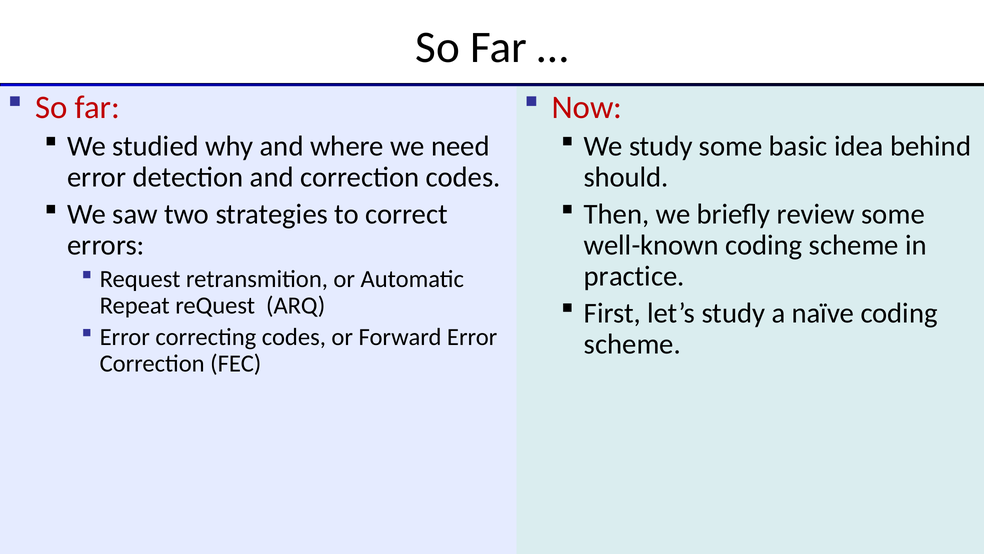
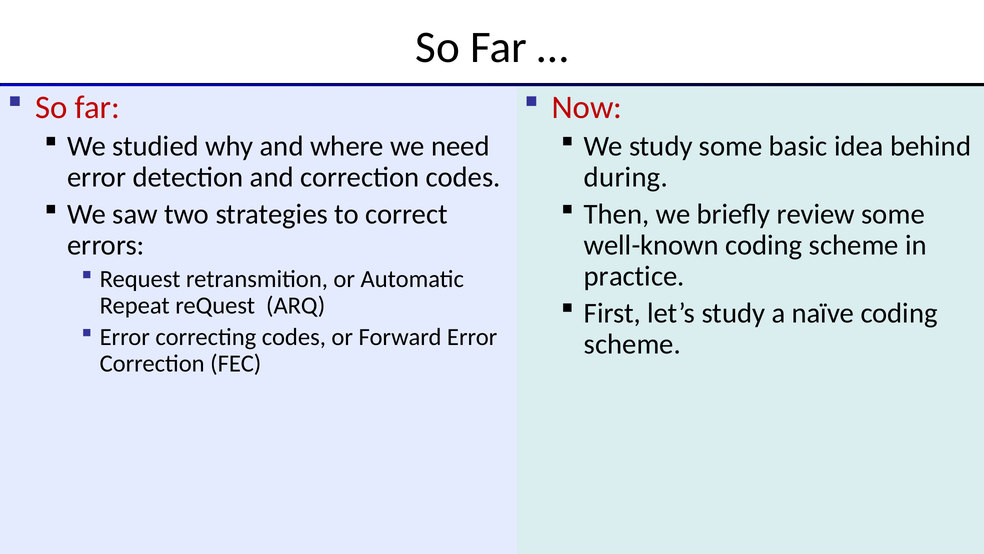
should: should -> during (626, 177)
